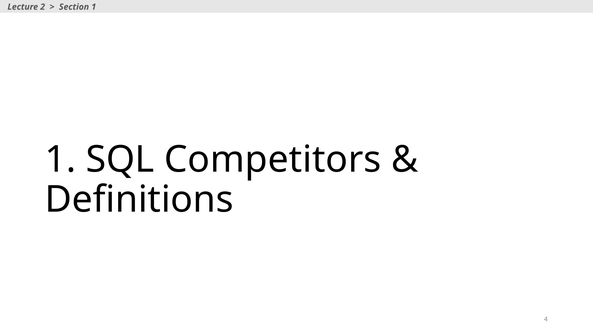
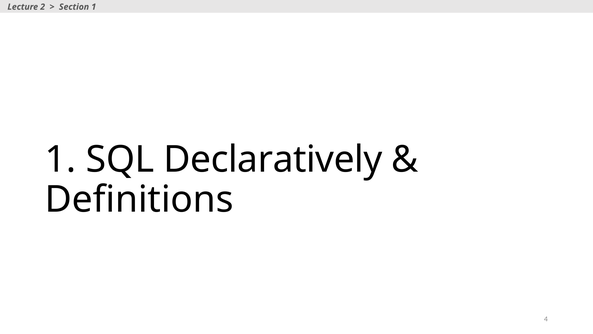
Competitors: Competitors -> Declaratively (273, 159)
